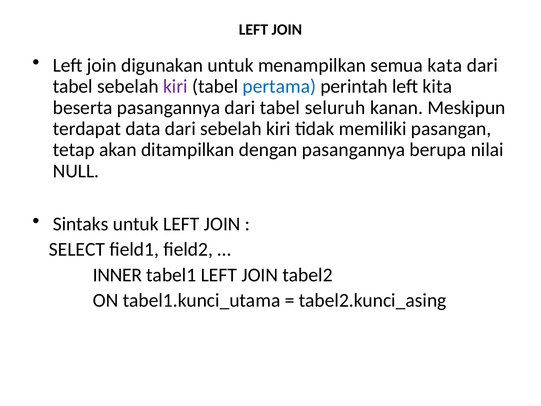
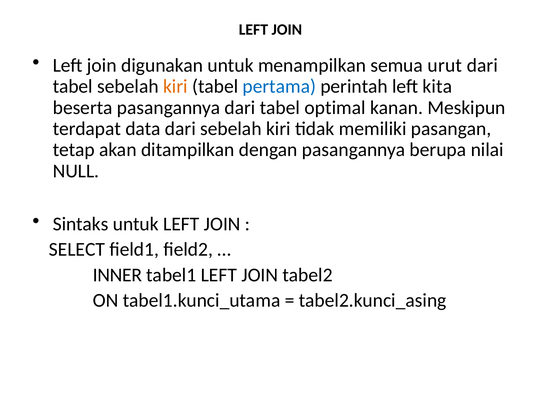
kata: kata -> urut (445, 65)
kiri colour: purple -> orange (175, 86)
seluruh: seluruh -> optimal (335, 108)
